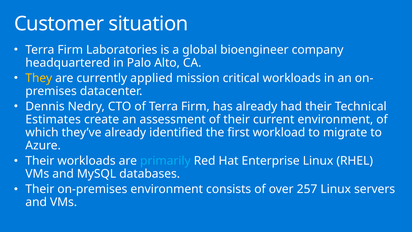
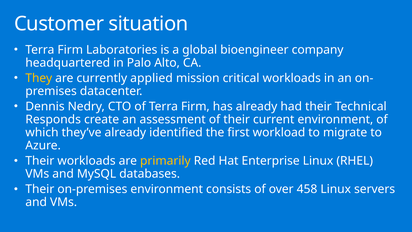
Estimates: Estimates -> Responds (53, 119)
primarily colour: light blue -> yellow (165, 161)
257: 257 -> 458 (307, 189)
